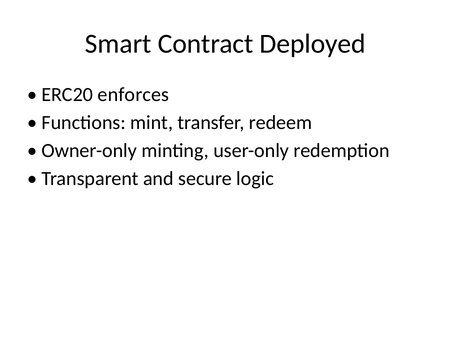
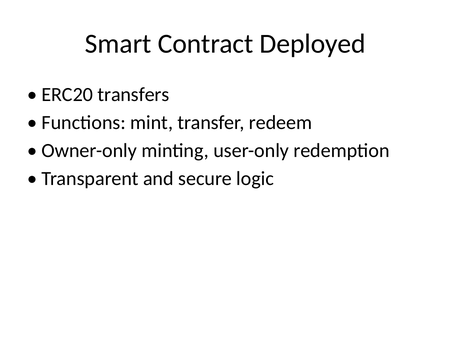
enforces: enforces -> transfers (133, 95)
